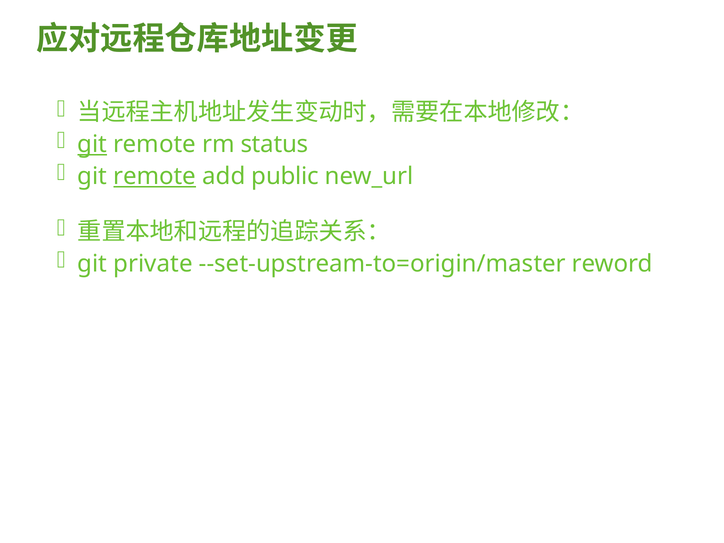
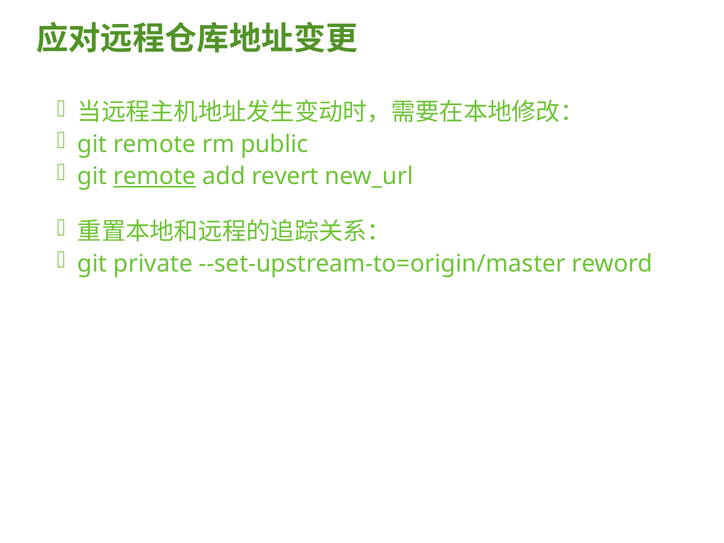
git underline: present -> none (92, 144)
status: status -> public (274, 144)
public: public -> revert (285, 176)
